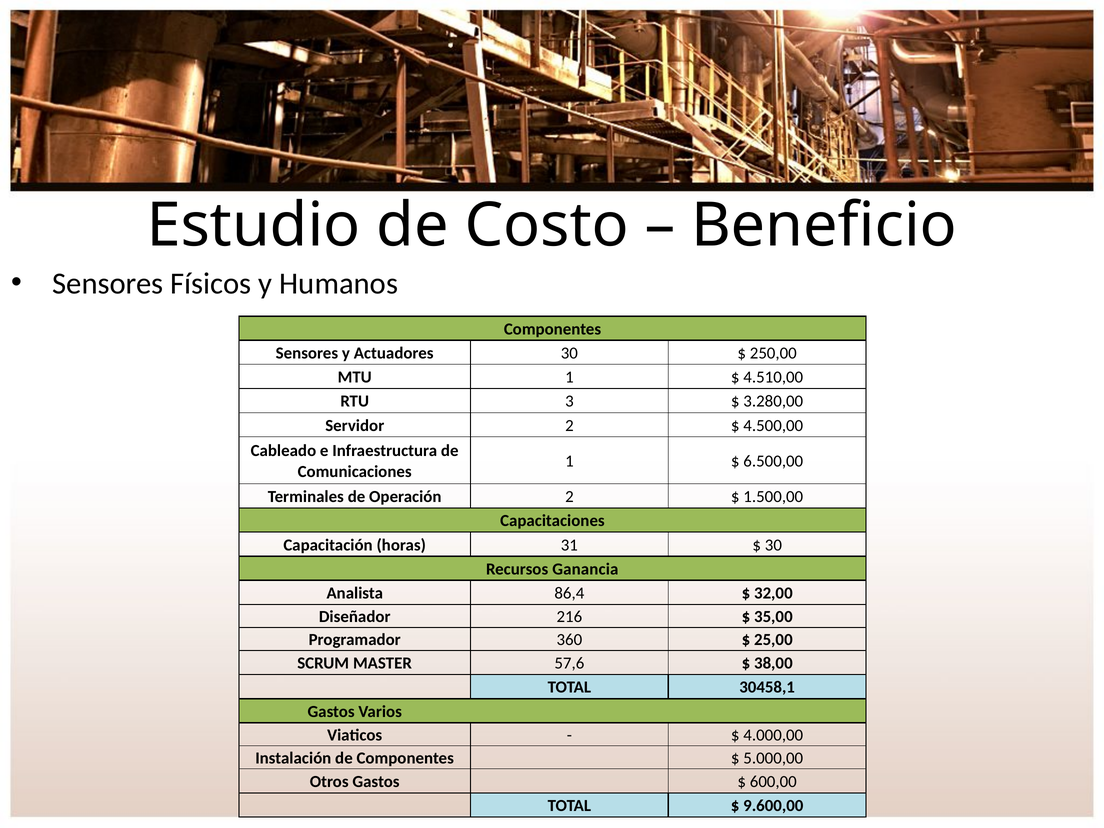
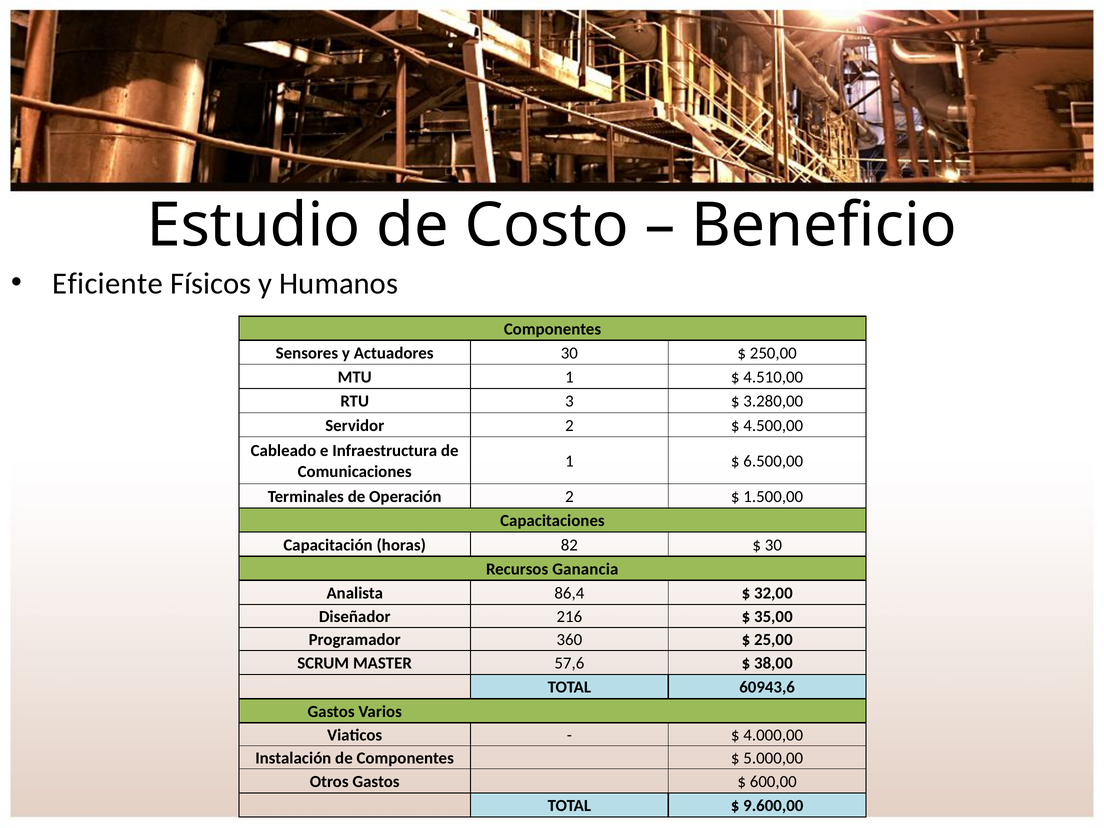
Sensores: Sensores -> Eficiente (108, 284)
31: 31 -> 82 (569, 545)
30458,1: 30458,1 -> 60943,6 (767, 687)
